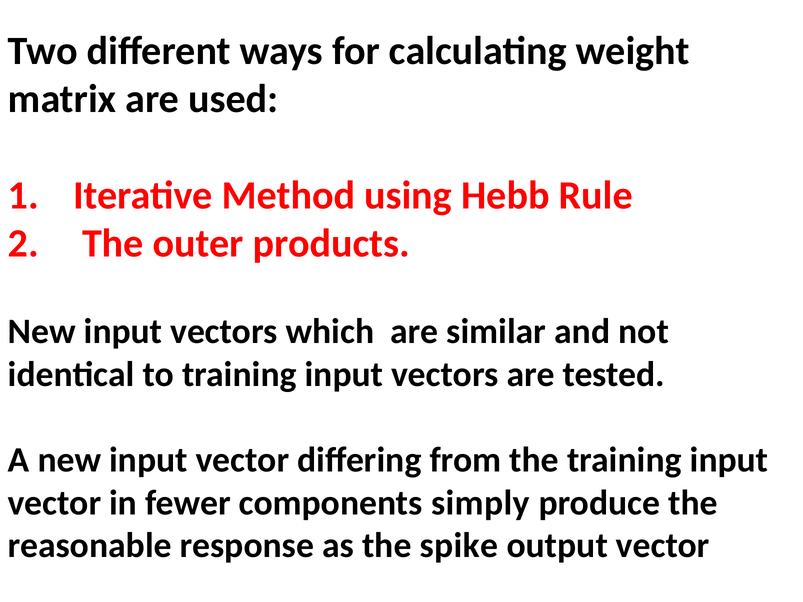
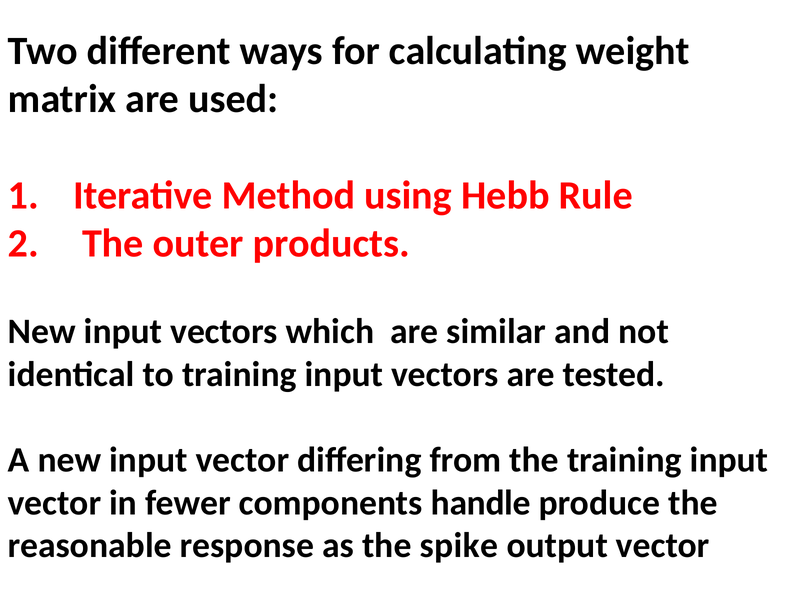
simply: simply -> handle (481, 503)
